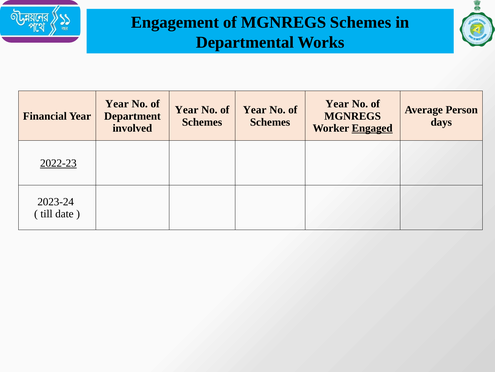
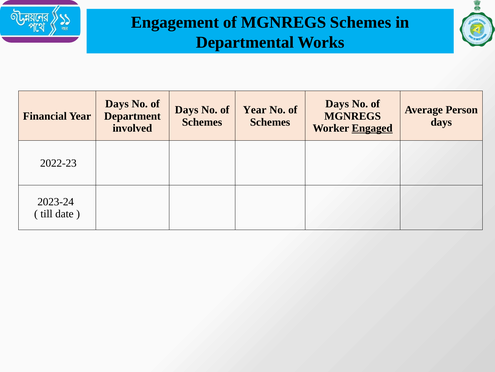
Year: Year -> Days (117, 104)
Year: Year -> Days (337, 104)
Year: Year -> Days (187, 110)
2022-23 underline: present -> none (58, 163)
